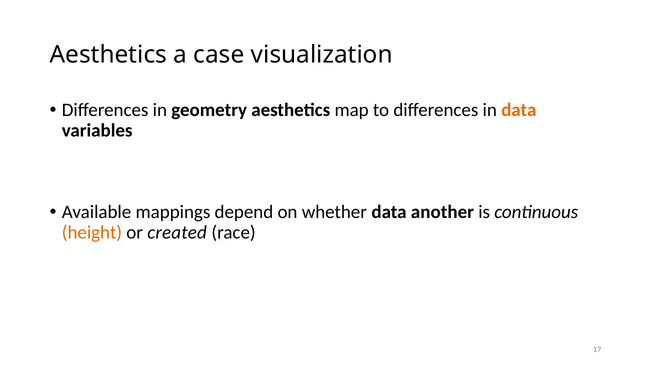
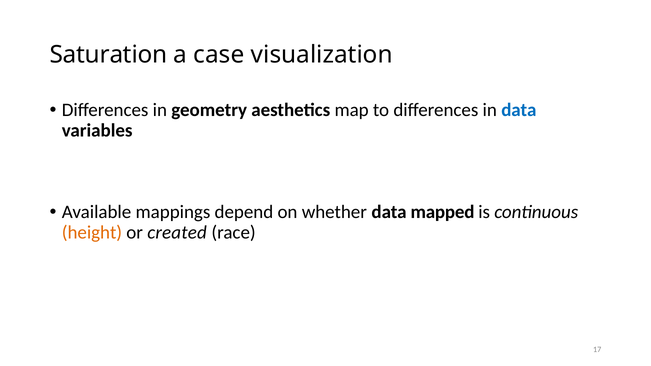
Aesthetics: Aesthetics -> Saturation (108, 55)
data colour: orange -> blue (519, 110)
another: another -> mapped (443, 212)
